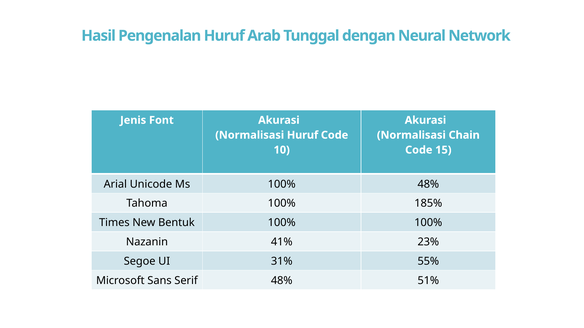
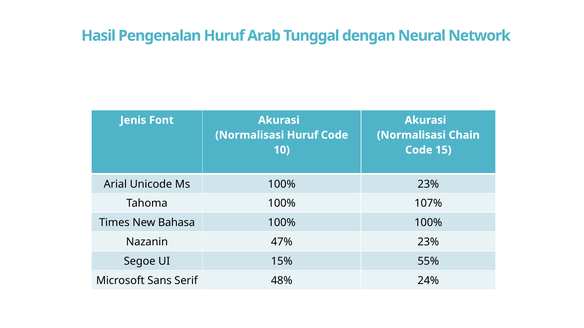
100% 48%: 48% -> 23% (428, 184)
185%: 185% -> 107% (428, 204)
Bentuk: Bentuk -> Bahasa (177, 223)
41%: 41% -> 47% (282, 242)
31%: 31% -> 15% (282, 262)
51%: 51% -> 24% (428, 281)
